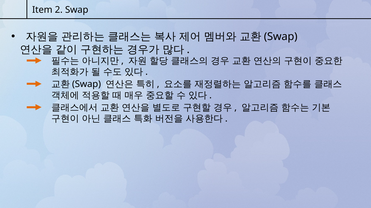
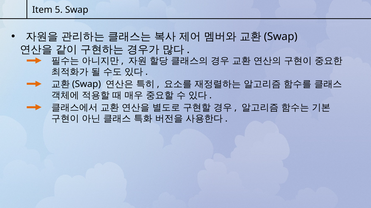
2: 2 -> 5 (59, 10)
